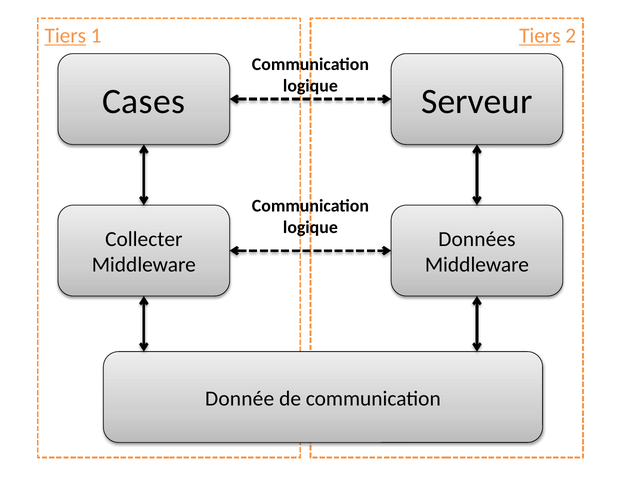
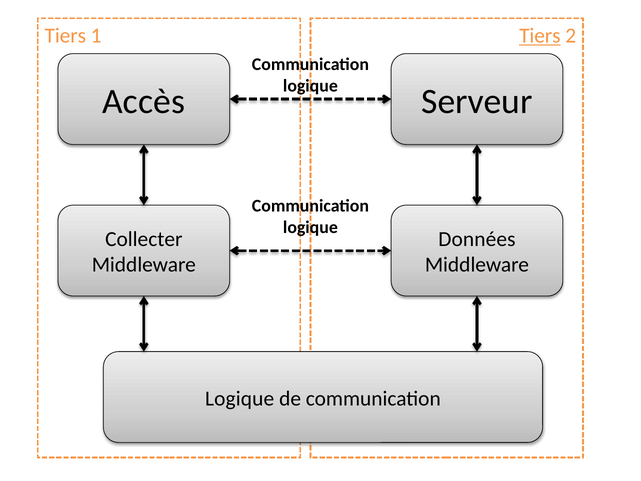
Tiers underline: present -> none (65, 36)
Cases: Cases -> Accès (144, 101)
Donnée: Donnée -> Logique (240, 398)
